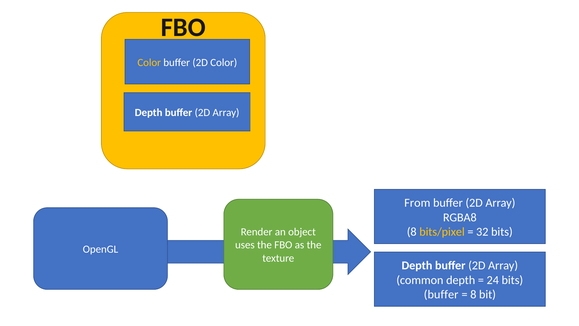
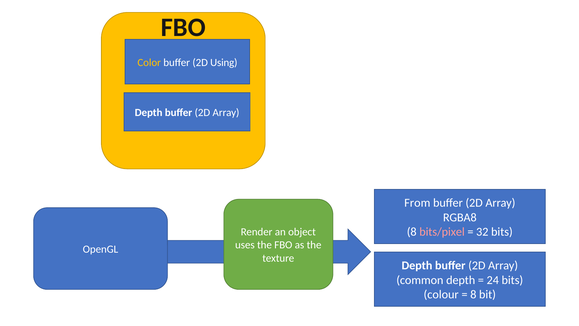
2D Color: Color -> Using (224, 62)
bits/pixel colour: yellow -> pink (442, 232)
buffer: buffer -> colour (441, 294)
